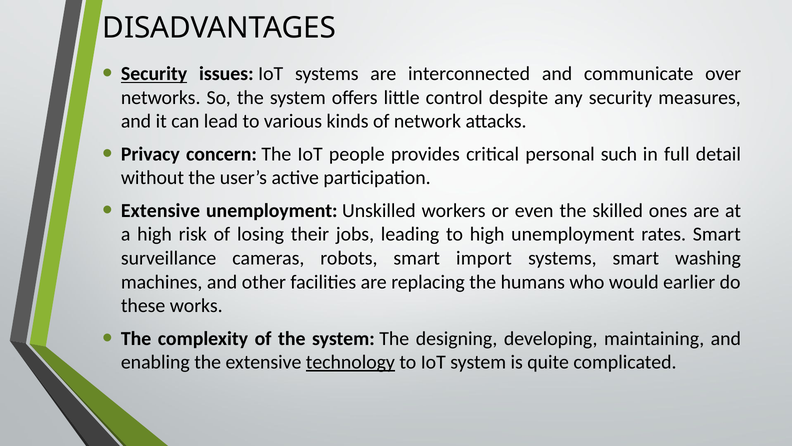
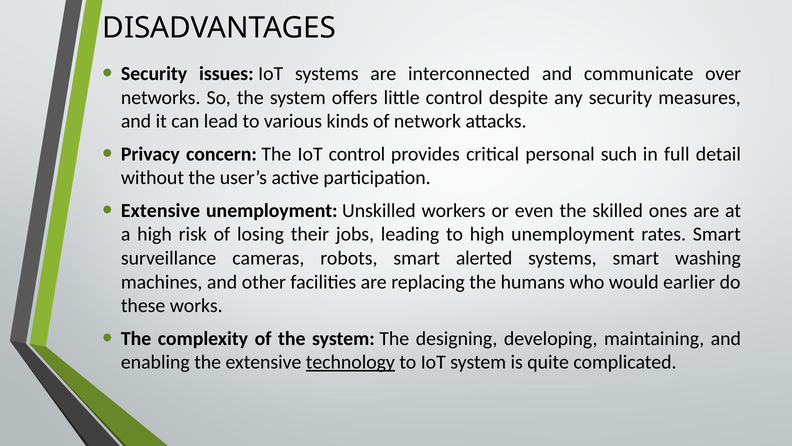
Security underline: present -> none (154, 74)
IoT people: people -> control (357, 154)
import: import -> alerted (484, 258)
